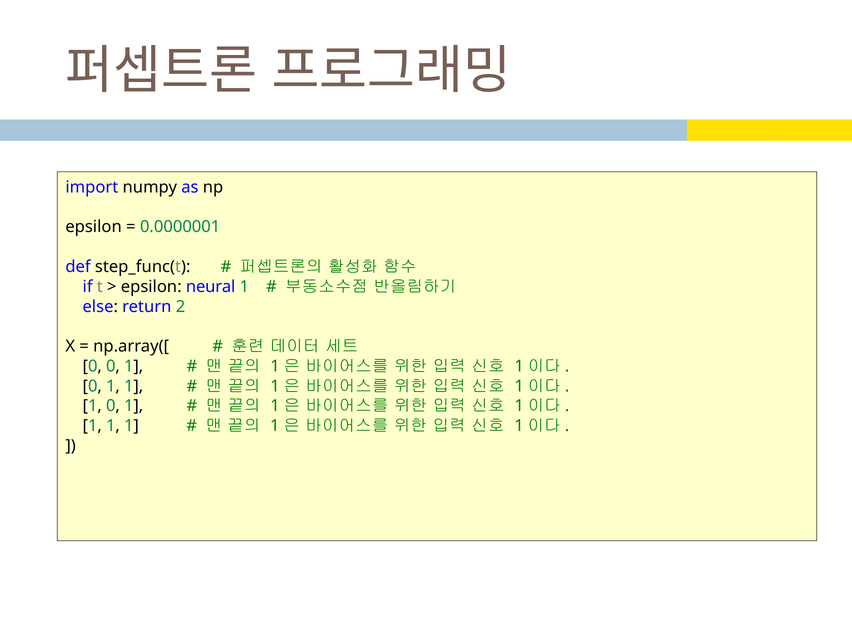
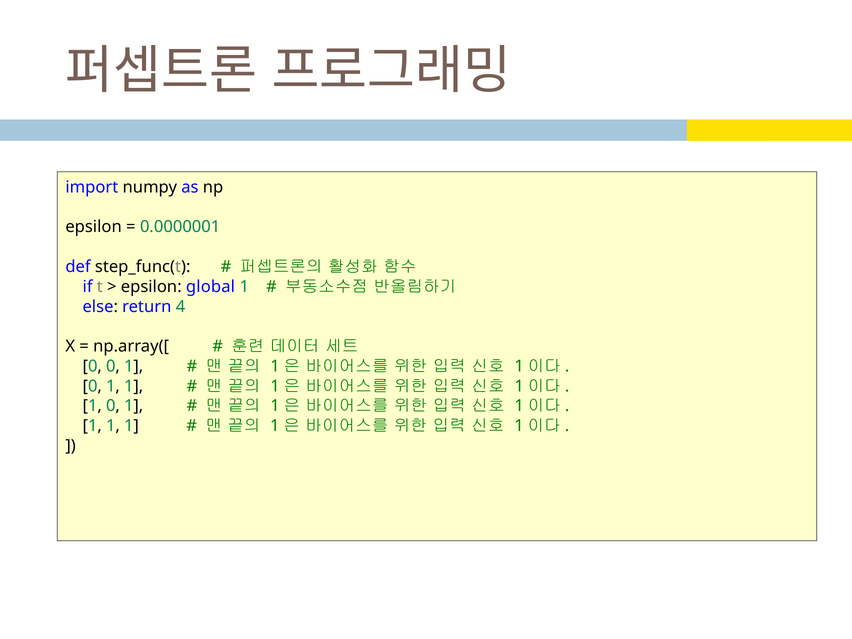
neural: neural -> global (210, 287)
2: 2 -> 4 (181, 307)
